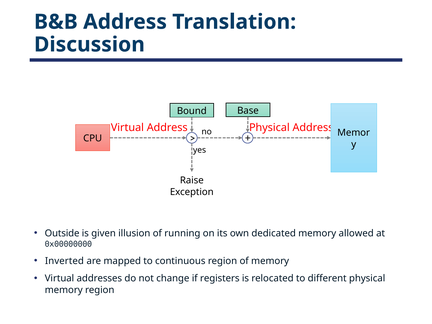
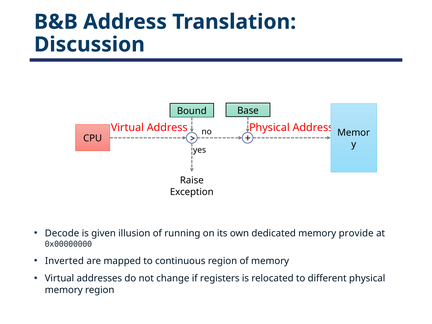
Outside: Outside -> Decode (62, 233)
allowed: allowed -> provide (356, 233)
